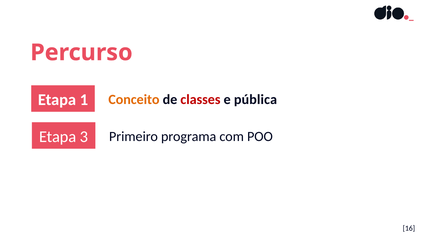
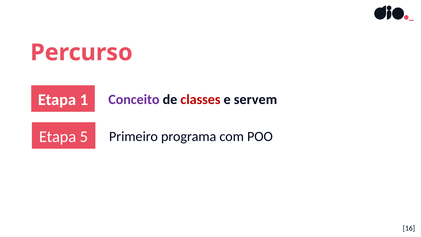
Conceito colour: orange -> purple (134, 99)
pública: pública -> servem (256, 99)
3: 3 -> 5 (84, 137)
